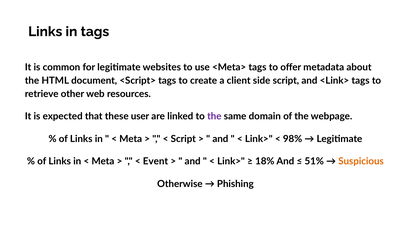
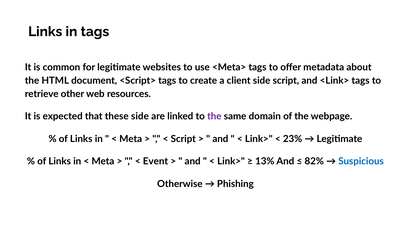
these user: user -> side (140, 117)
98%: 98% -> 23% (293, 139)
18%: 18% -> 13% (265, 162)
51%: 51% -> 82% (314, 162)
Suspicious colour: orange -> blue (361, 162)
